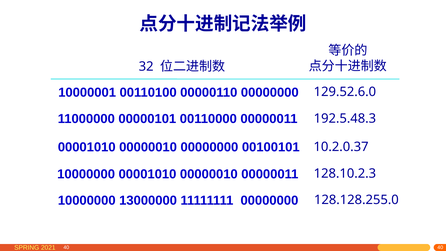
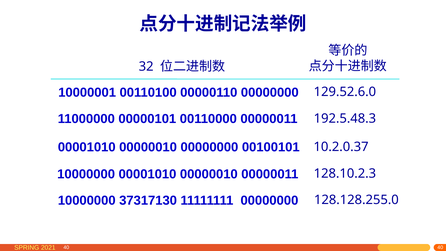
13000000: 13000000 -> 37317130 (148, 200)
